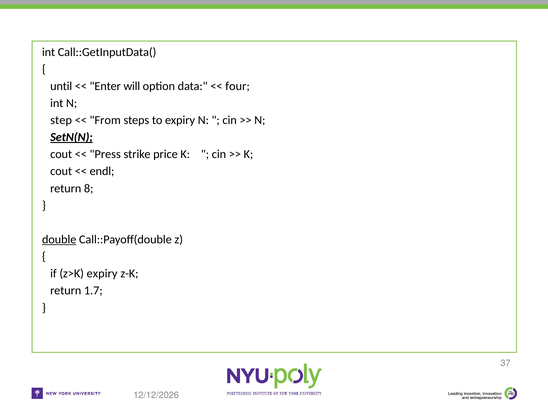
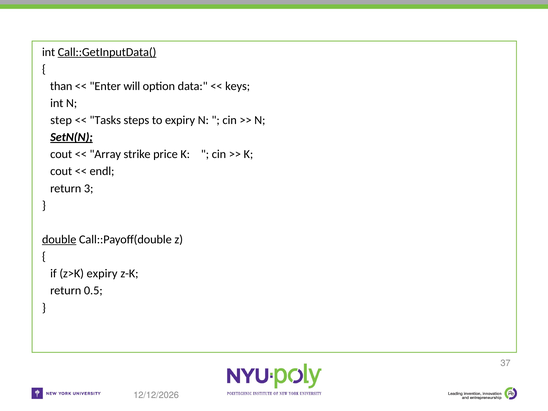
Call::GetInputData( underline: none -> present (107, 52)
until: until -> than (61, 86)
four: four -> keys (238, 86)
From: From -> Tasks (105, 120)
Press: Press -> Array (105, 154)
8: 8 -> 3 (89, 188)
1.7: 1.7 -> 0.5 (93, 291)
